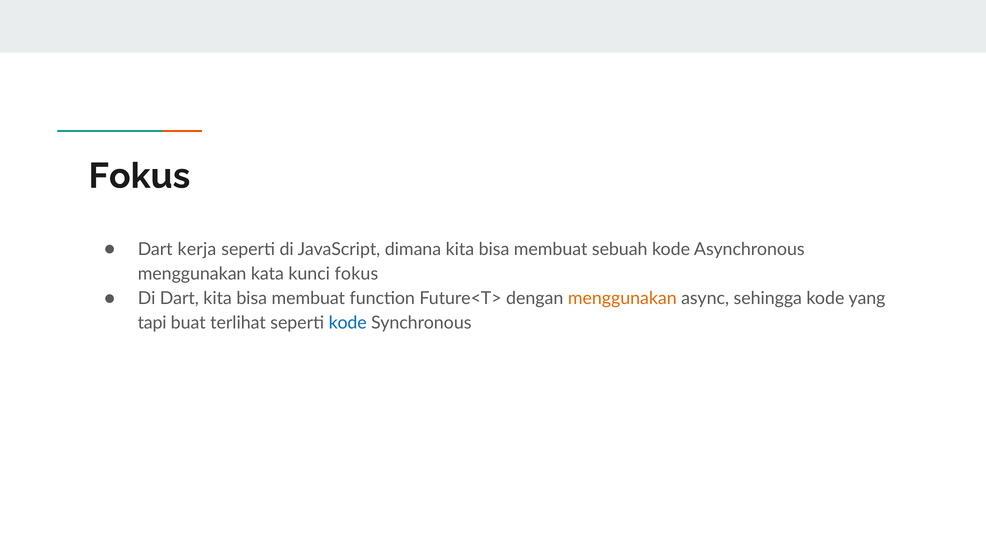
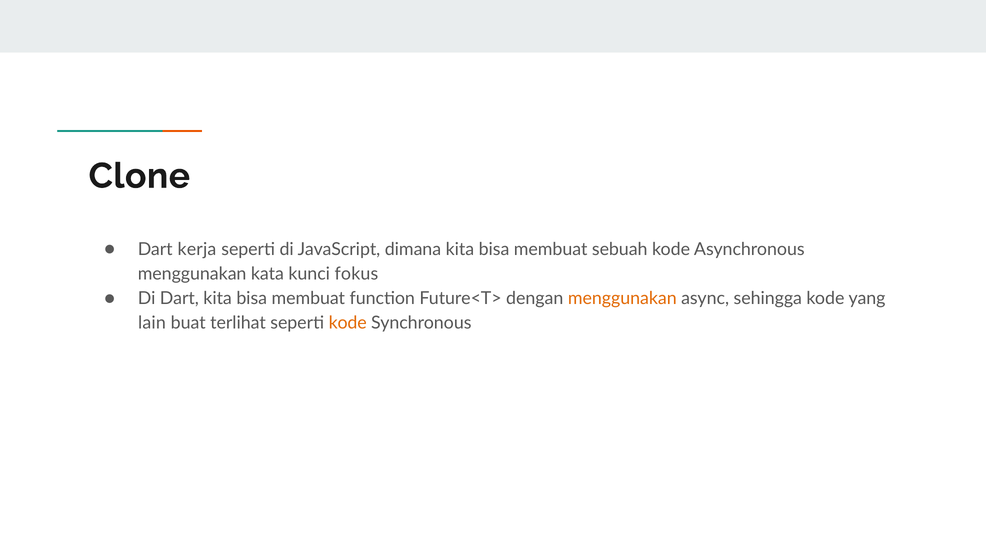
Fokus: Fokus -> Clone (139, 176)
tapi: tapi -> lain (152, 323)
kode colour: blue -> orange (348, 323)
